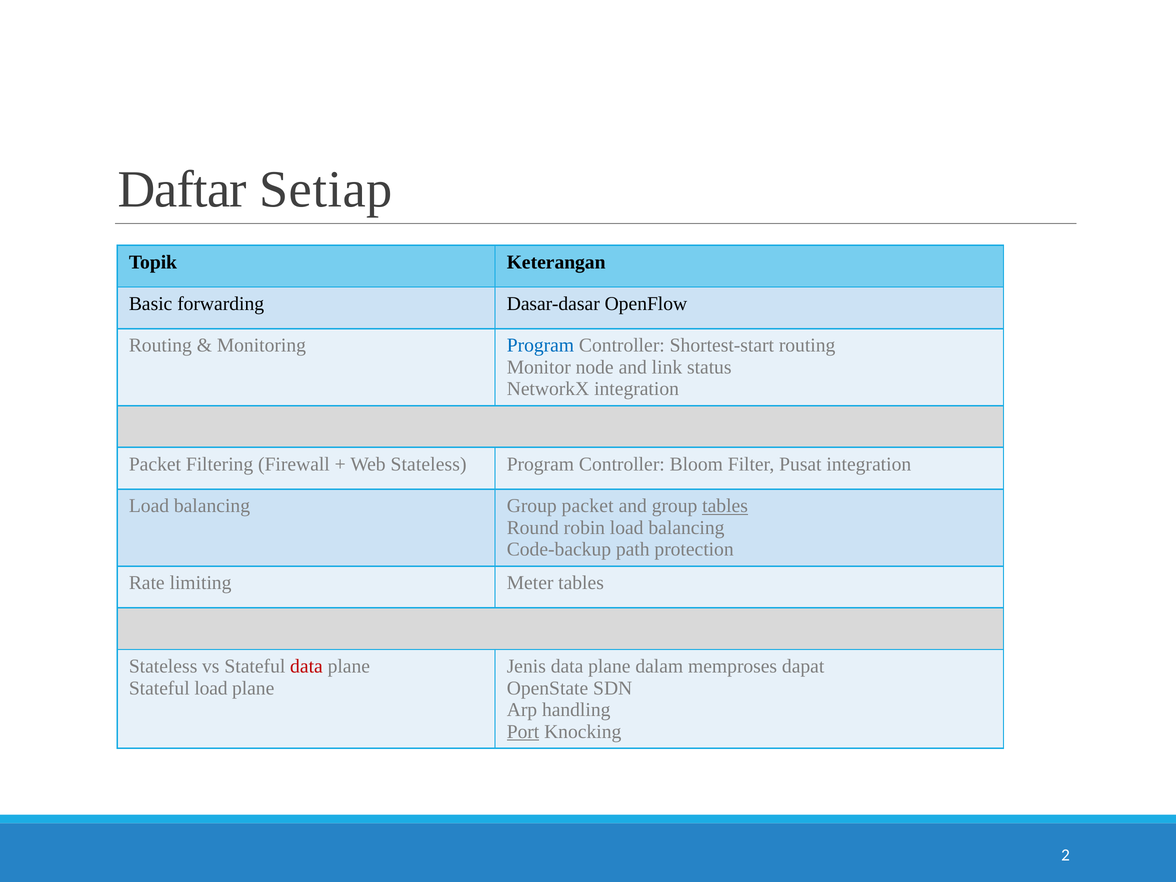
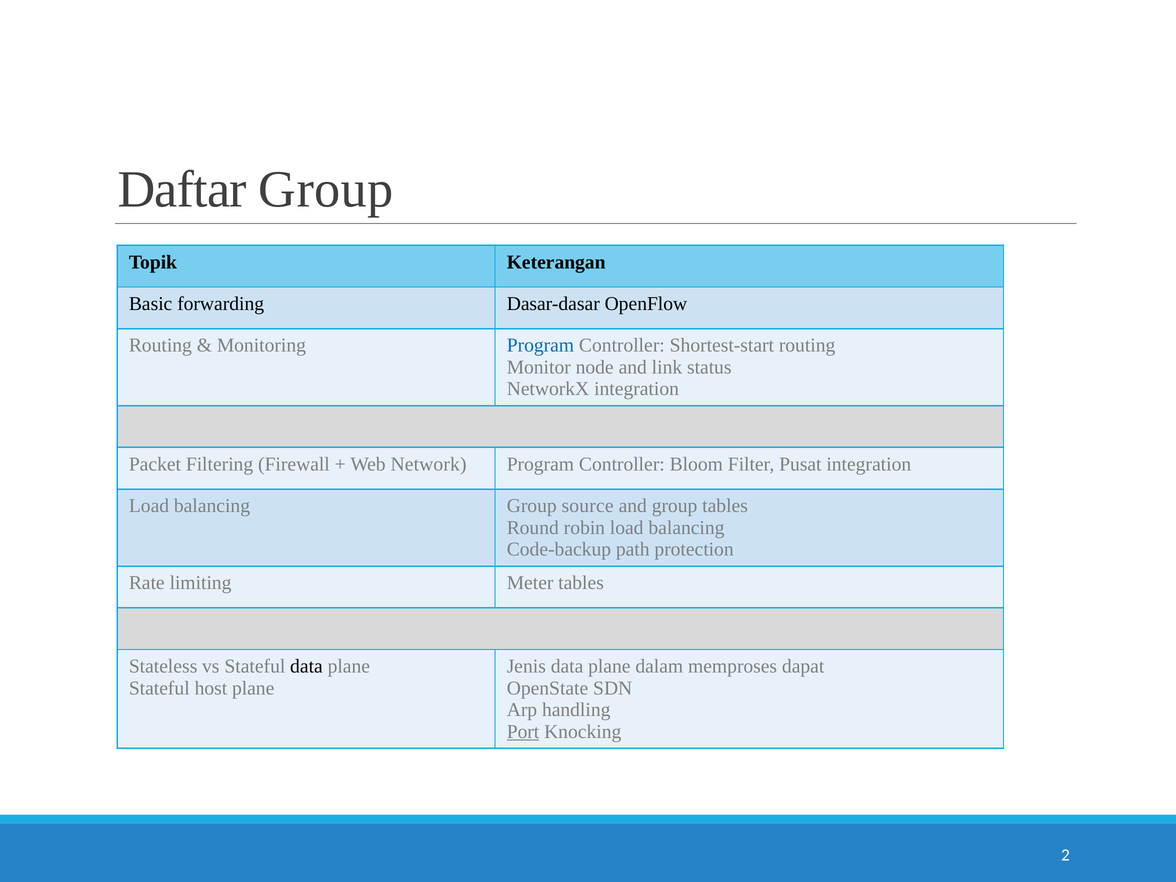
Daftar Setiap: Setiap -> Group (326, 190)
Web Stateless: Stateless -> Network (429, 464)
Group packet: packet -> source (588, 506)
tables underline: present -> none (725, 506)
data colour: red -> black (306, 666)
Stateful load: load -> host (211, 688)
